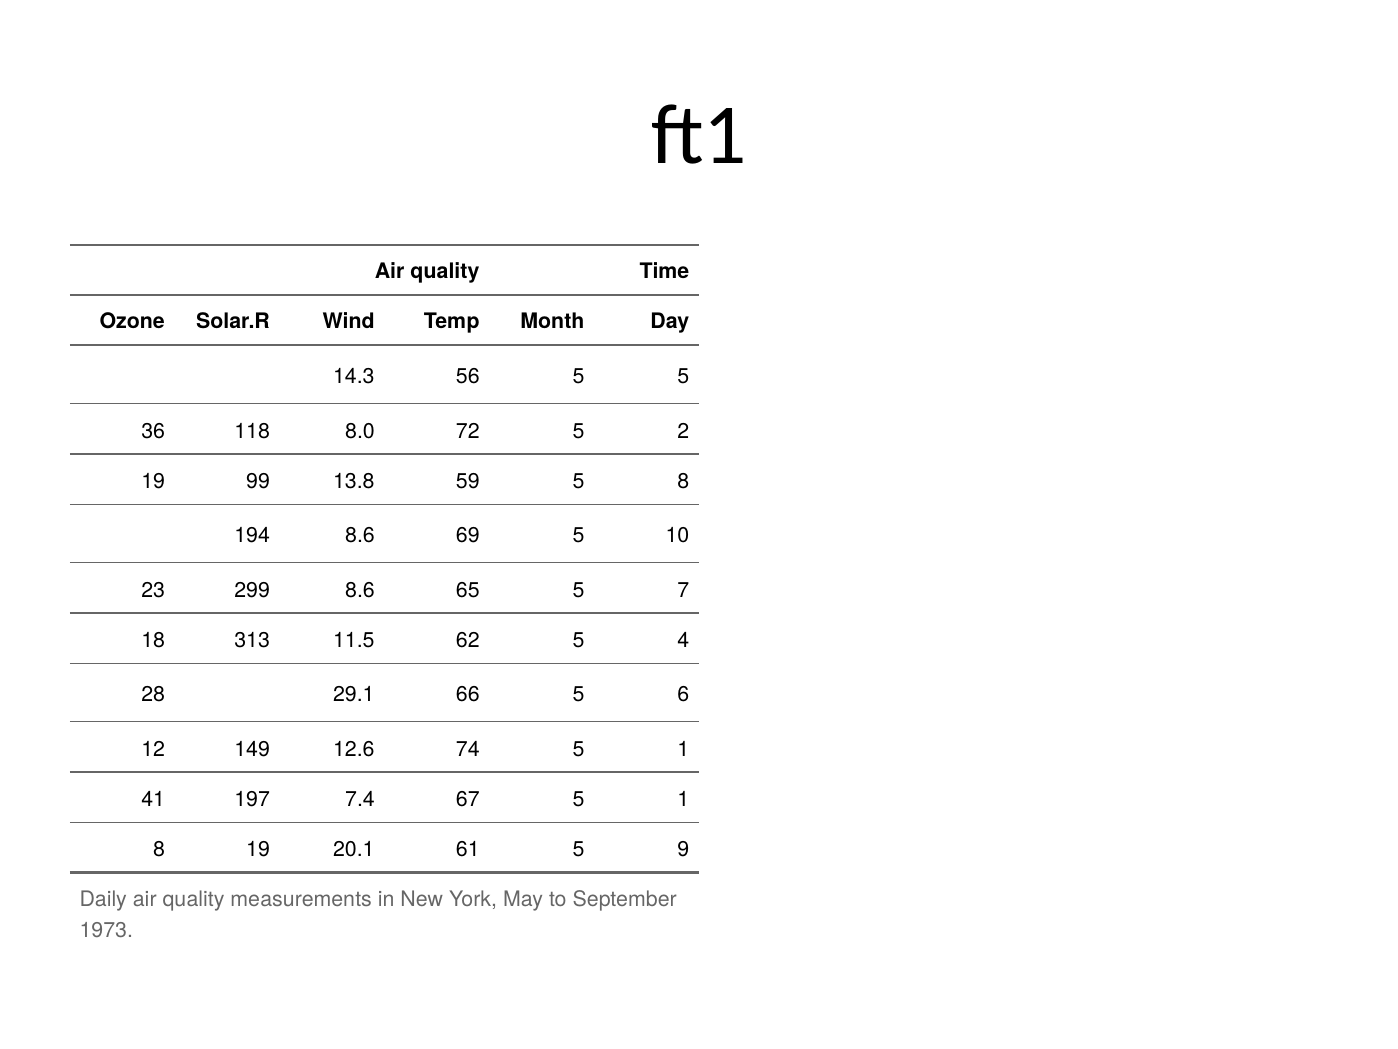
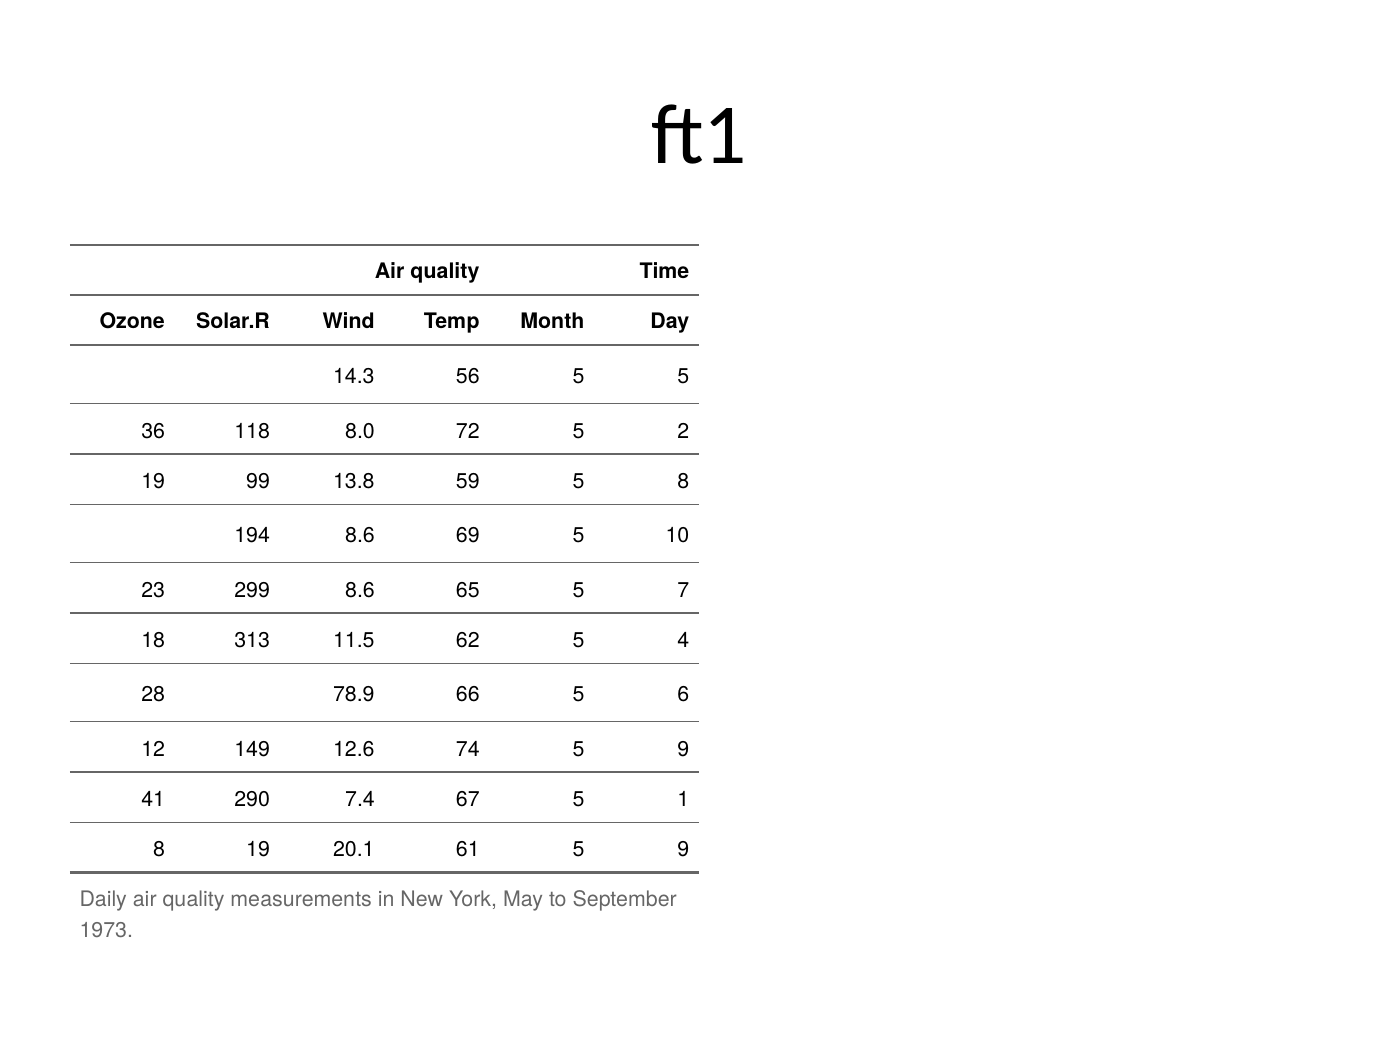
29.1: 29.1 -> 78.9 (354, 694)
74 5 1: 1 -> 9 (683, 749)
197: 197 -> 290 (252, 799)
